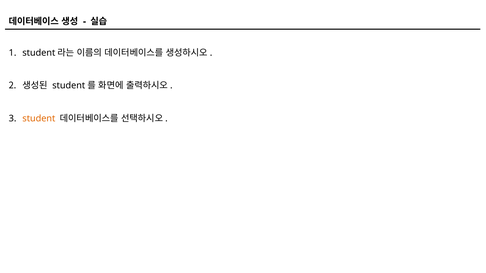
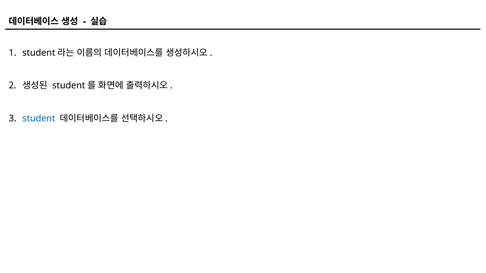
student colour: orange -> blue (39, 119)
